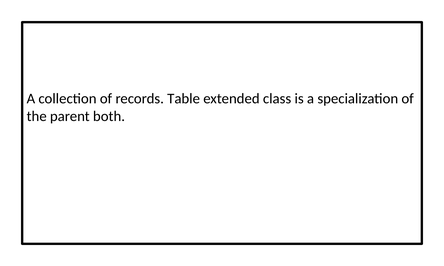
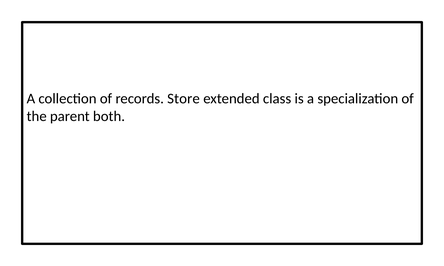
Table: Table -> Store (184, 99)
